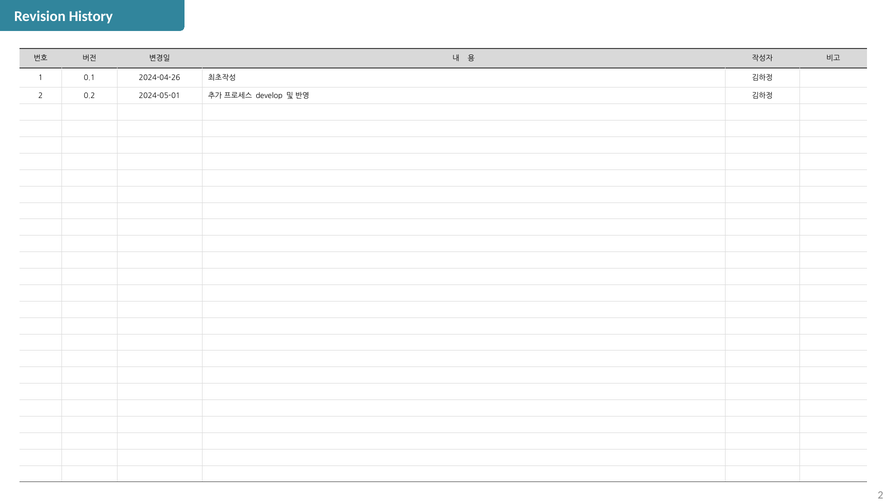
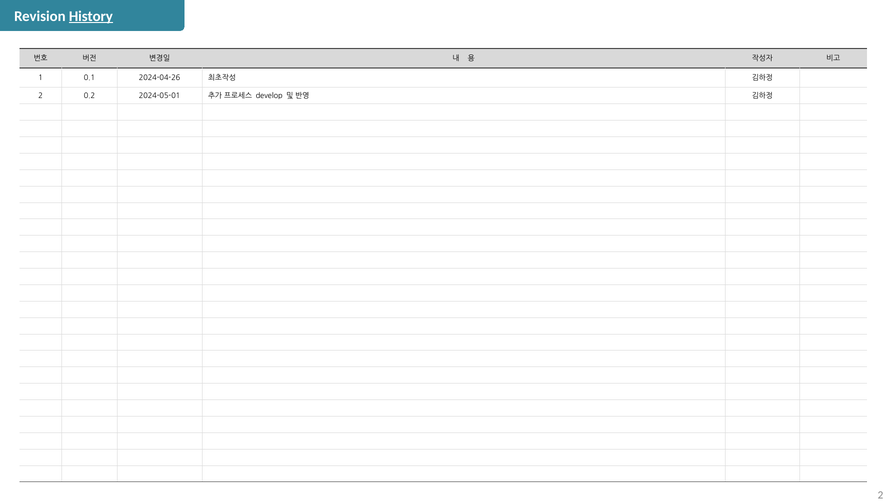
History underline: none -> present (91, 16)
